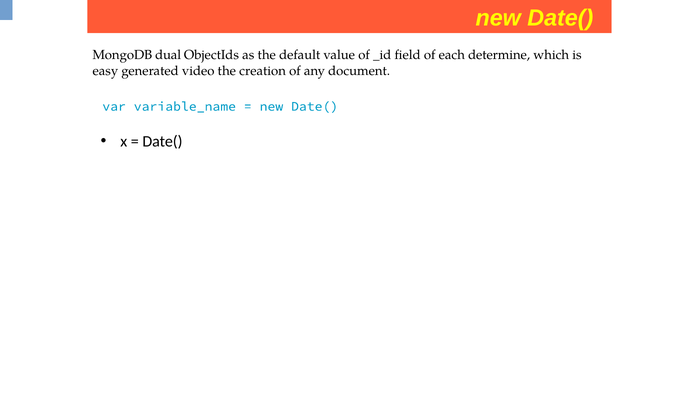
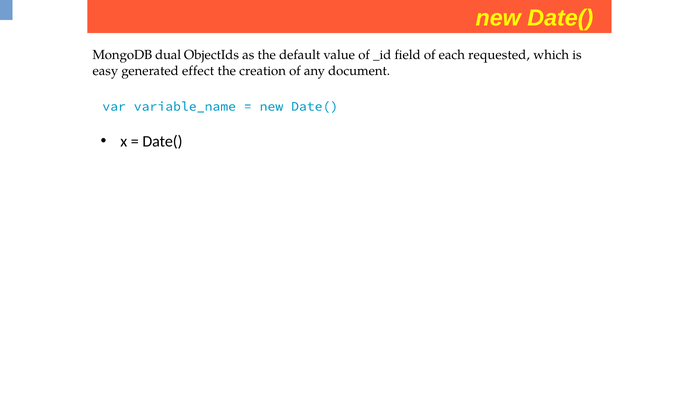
determine: determine -> requested (499, 55)
video: video -> effect (198, 71)
